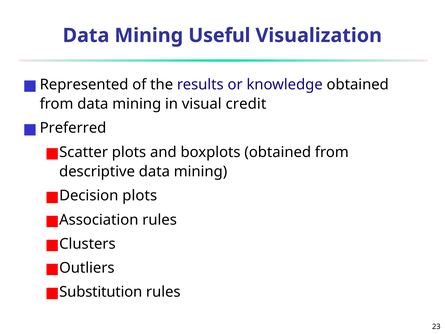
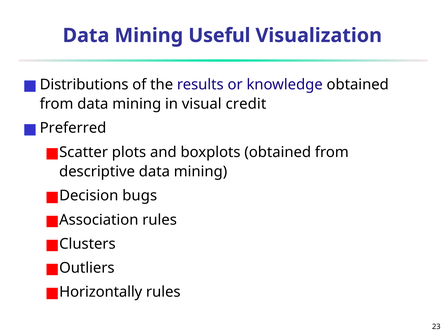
Represented: Represented -> Distributions (84, 84)
Decision plots: plots -> bugs (140, 196)
Substitution: Substitution -> Horizontally (101, 292)
